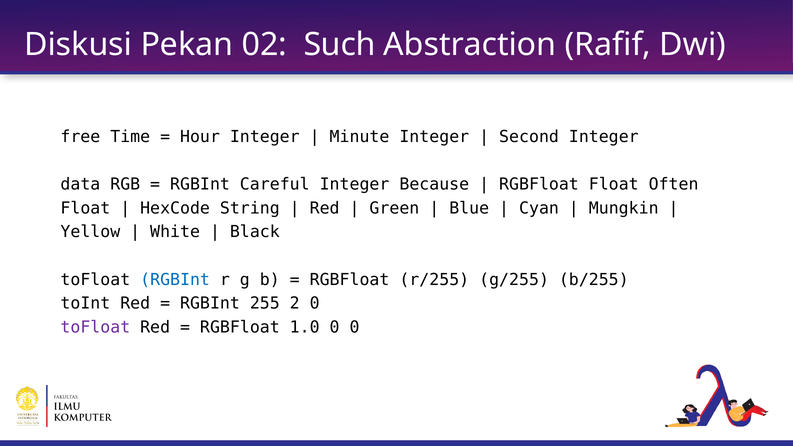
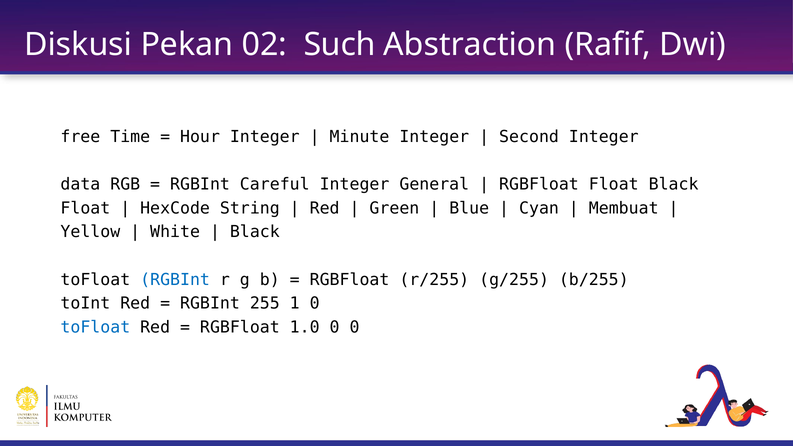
Because: Because -> General (434, 184)
Float Often: Often -> Black (674, 184)
Mungkin: Mungkin -> Membuat (624, 208)
2: 2 -> 1 (295, 303)
toFloat colour: purple -> blue (95, 327)
